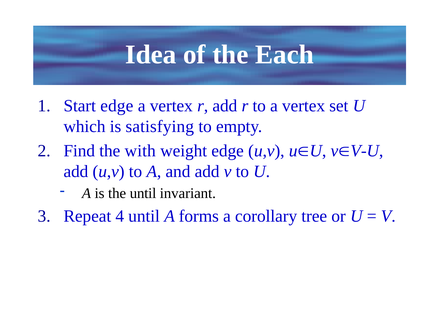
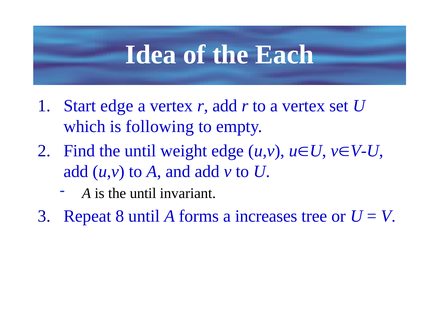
satisfying: satisfying -> following (160, 127)
Find the with: with -> until (140, 151)
4: 4 -> 8 (120, 216)
corollary: corollary -> increases (266, 216)
